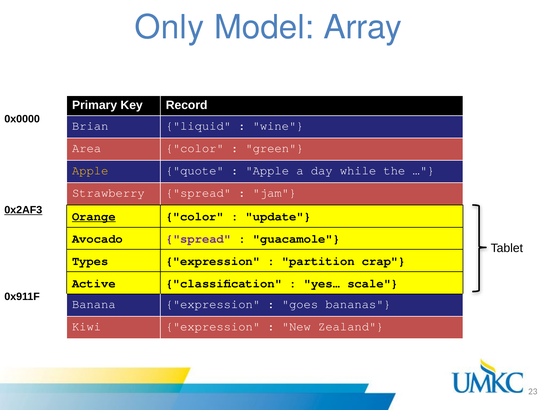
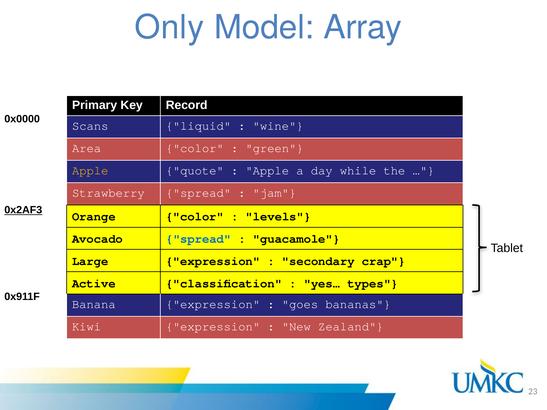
Brian: Brian -> Scans (90, 126)
Orange underline: present -> none (94, 217)
update: update -> levels (278, 217)
spread colour: purple -> blue (198, 239)
Types: Types -> Large (90, 261)
partition: partition -> secondary (318, 261)
scale: scale -> types (373, 284)
